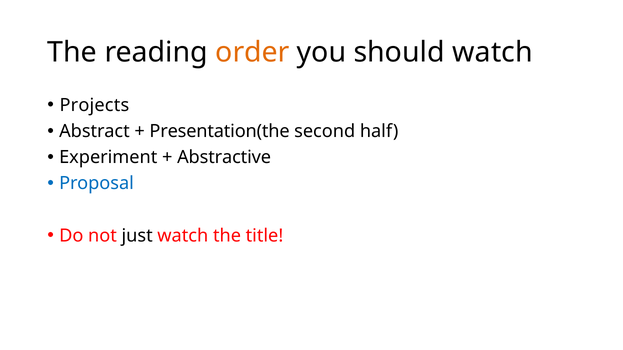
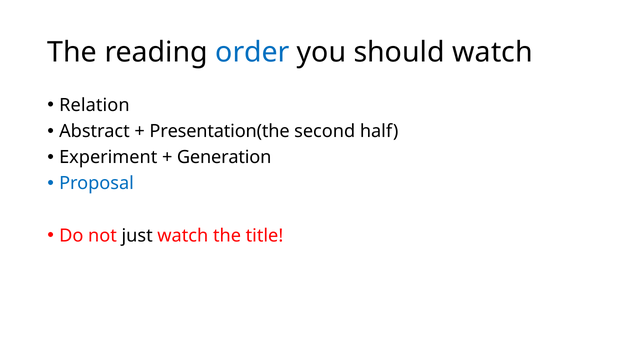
order colour: orange -> blue (252, 52)
Projects: Projects -> Relation (94, 105)
Abstractive: Abstractive -> Generation (224, 158)
